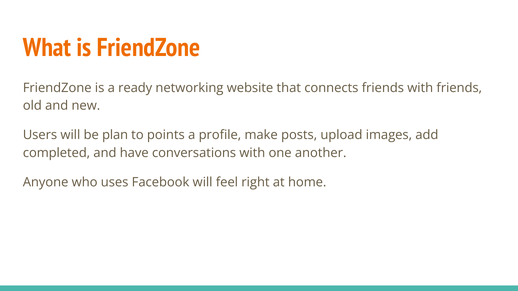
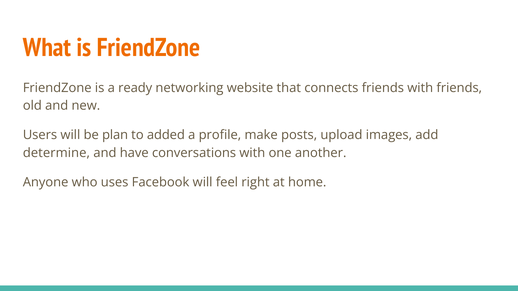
points: points -> added (166, 135)
completed: completed -> determine (56, 153)
